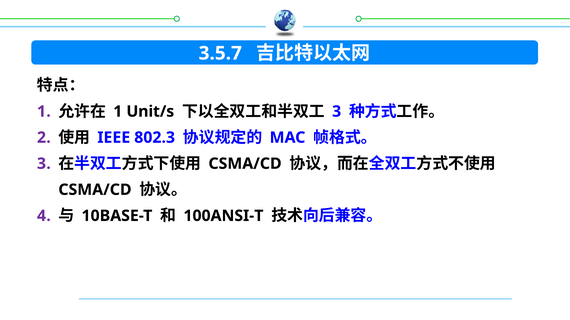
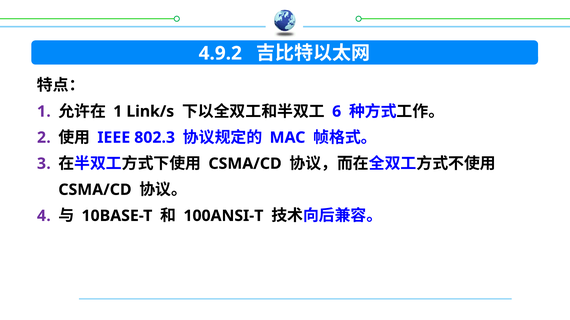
3.5.7: 3.5.7 -> 4.9.2 (220, 53)
Unit/s: Unit/s -> Link/s (150, 112)
3: 3 -> 6 (337, 112)
